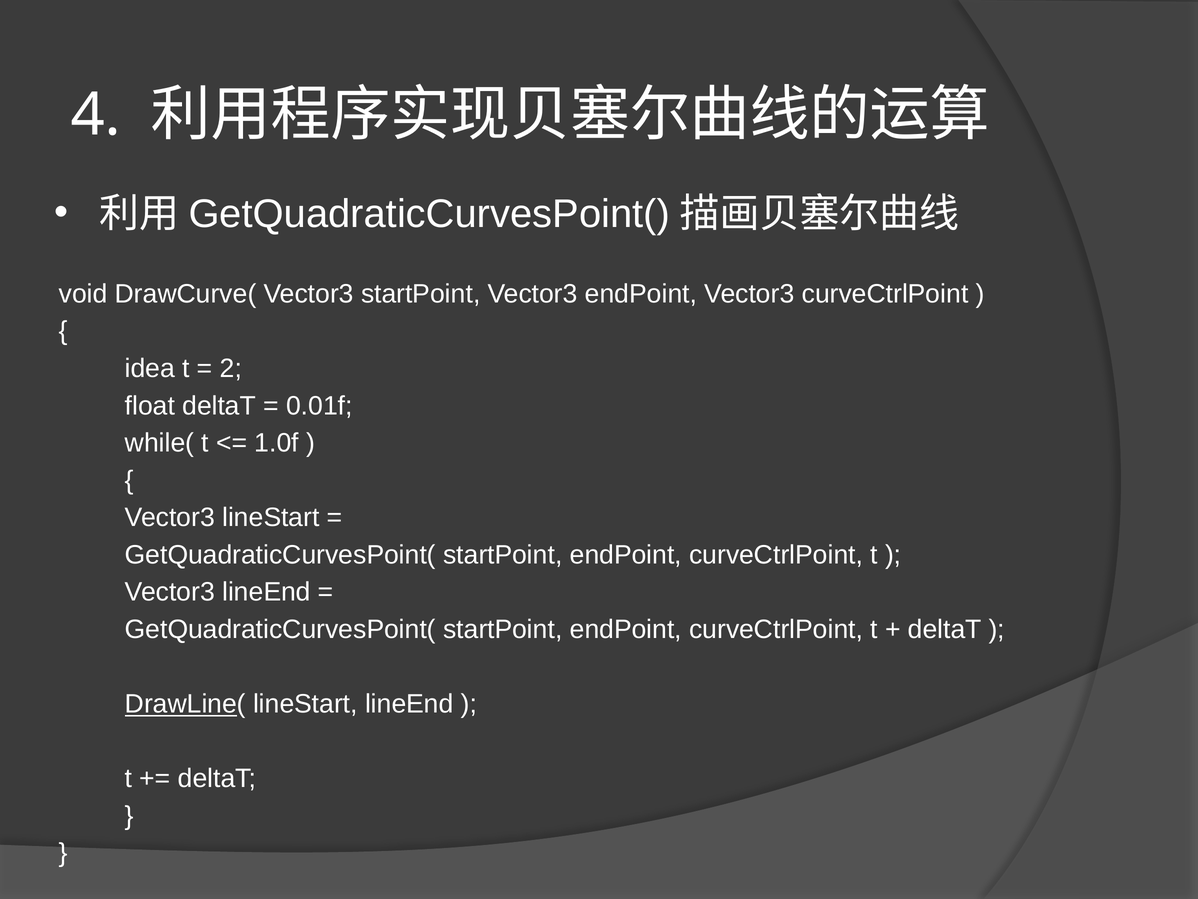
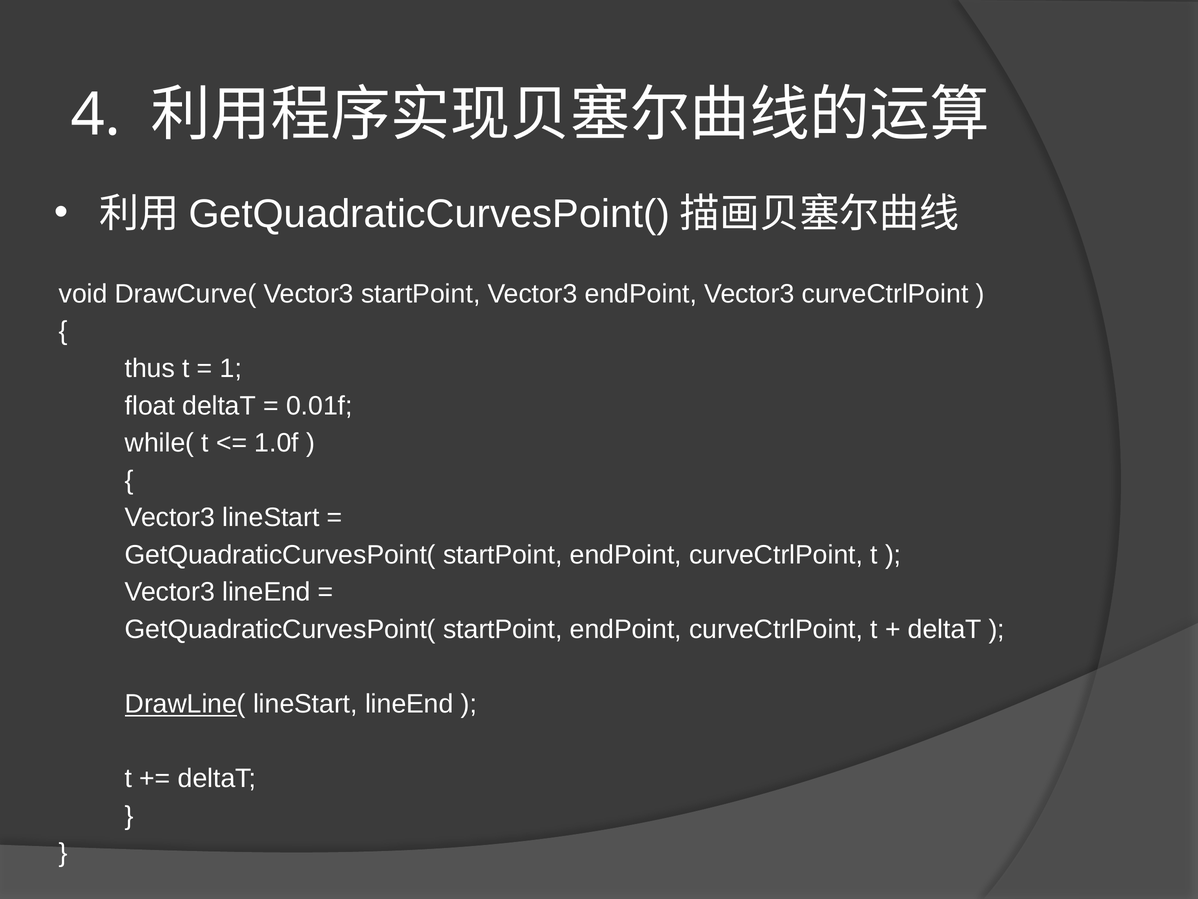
idea: idea -> thus (150, 368)
2: 2 -> 1 (231, 368)
